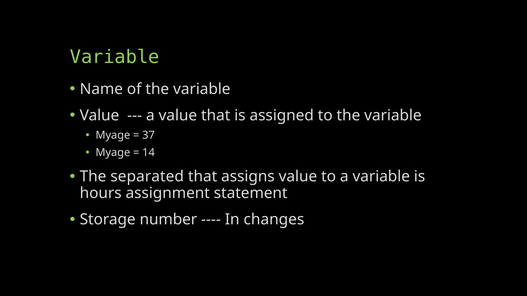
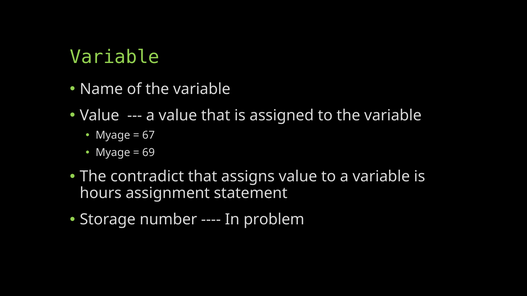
37: 37 -> 67 (148, 135)
14: 14 -> 69 (148, 153)
separated: separated -> contradict (147, 177)
changes: changes -> problem (274, 220)
